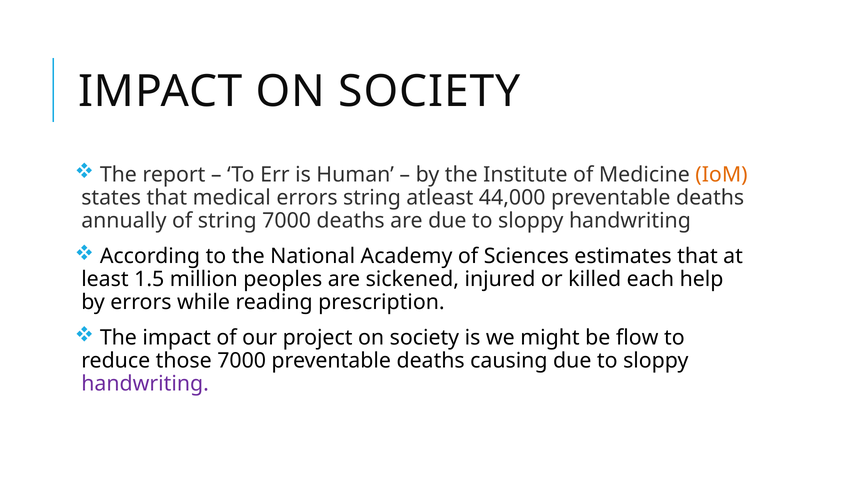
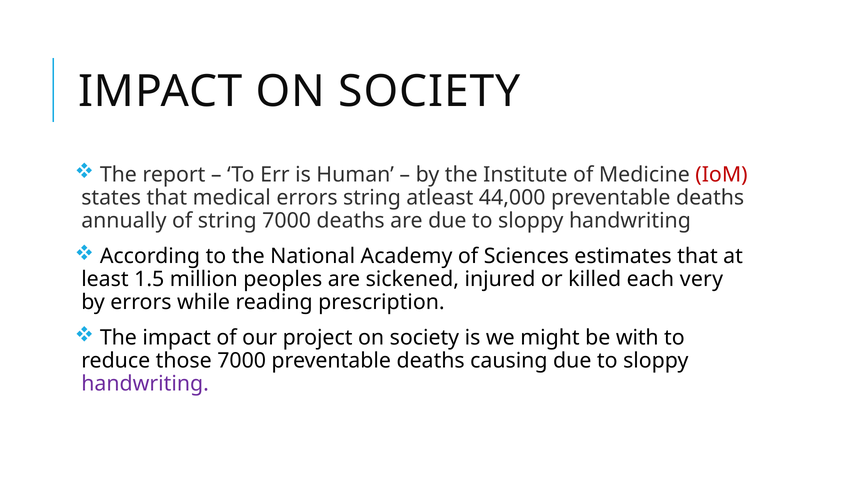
IoM colour: orange -> red (722, 175)
help: help -> very (701, 279)
flow: flow -> with (637, 338)
